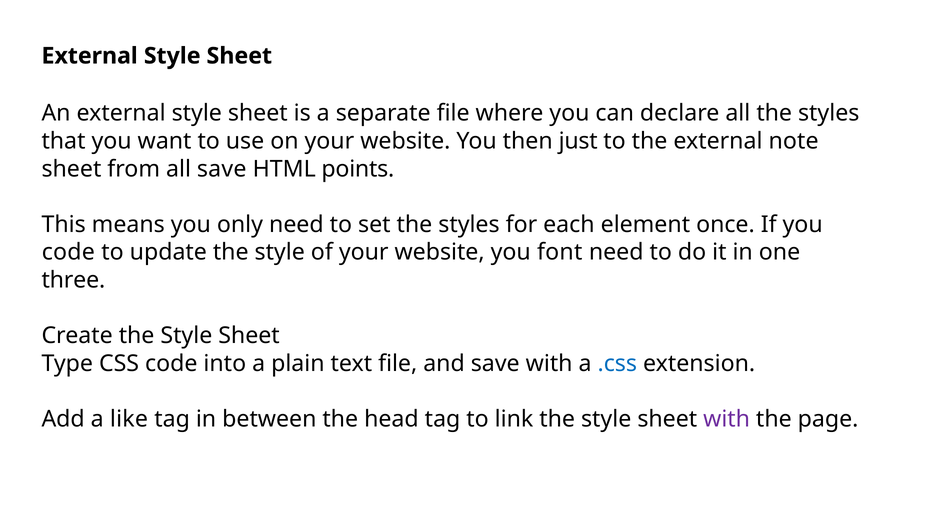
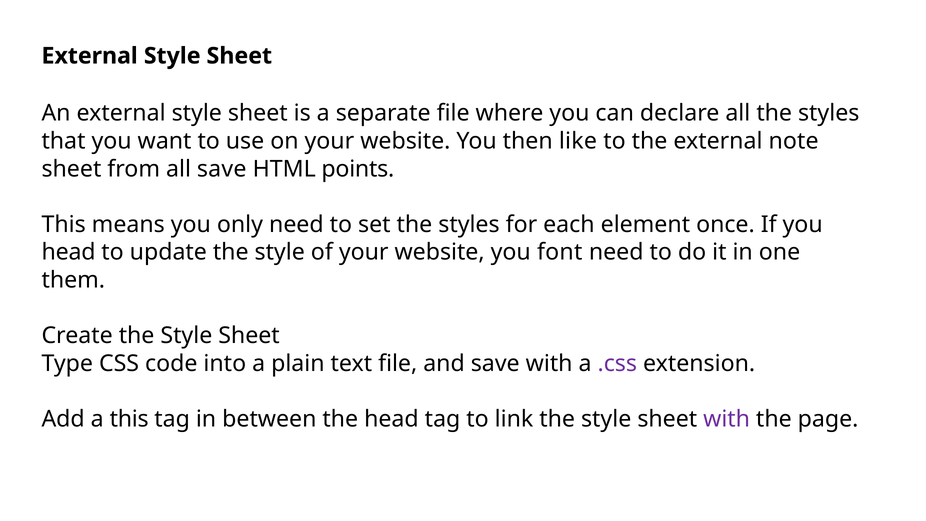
just: just -> like (578, 141)
code: code -> head (69, 252)
three: three -> them (73, 280)
.css colour: blue -> purple (617, 363)
a like: like -> this (129, 419)
